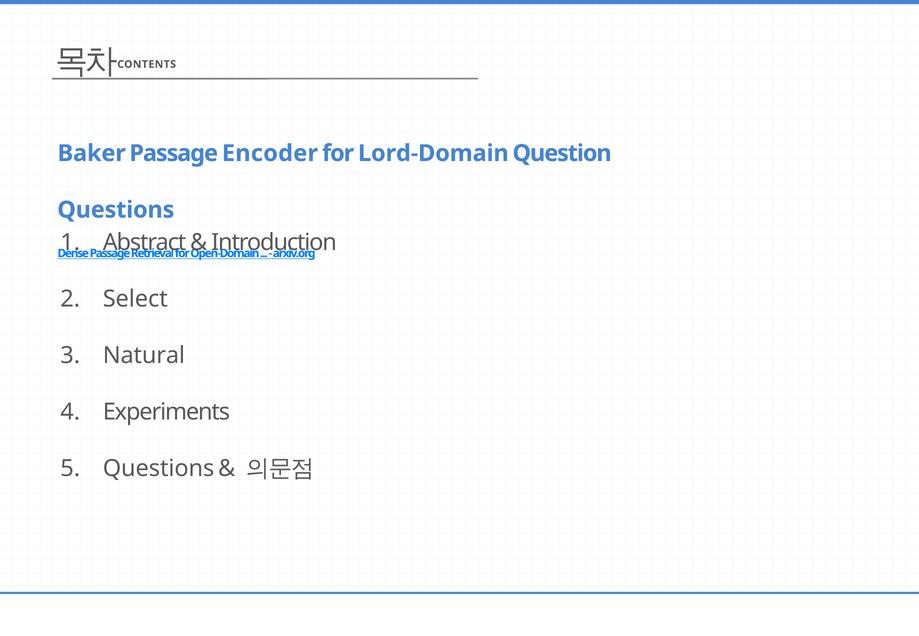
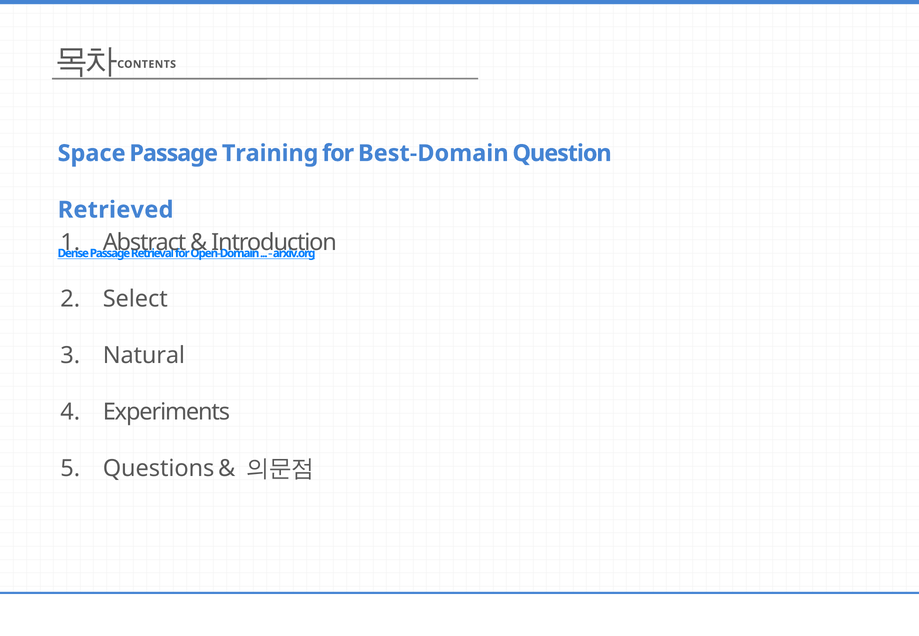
Baker: Baker -> Space (92, 153)
Encoder: Encoder -> Training (270, 153)
Lord-Domain: Lord-Domain -> Best-Domain (433, 153)
Questions: Questions -> Retrieved (116, 210)
